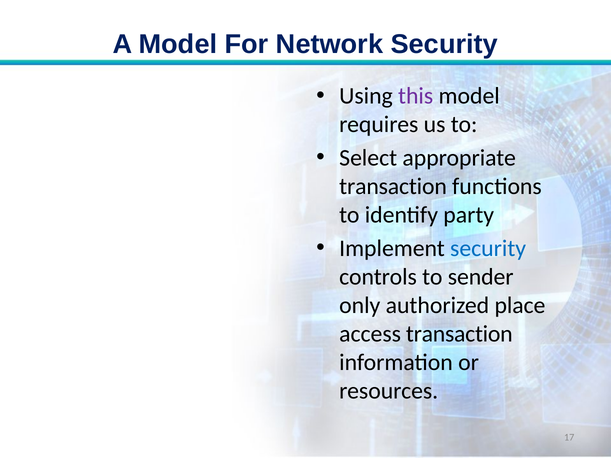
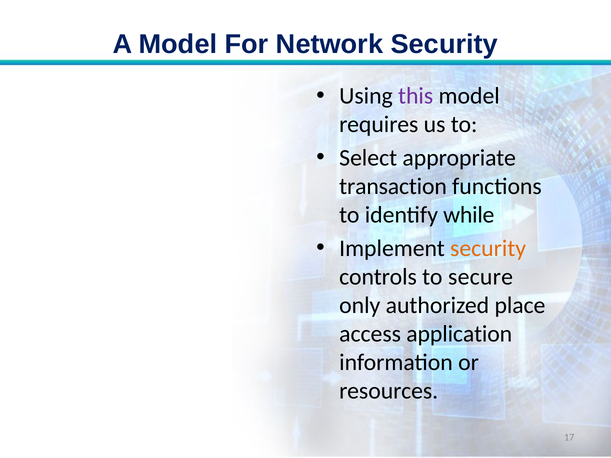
party: party -> while (469, 215)
security colour: blue -> orange (488, 248)
sender: sender -> secure (481, 277)
access transaction: transaction -> application (459, 334)
